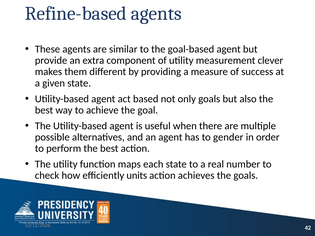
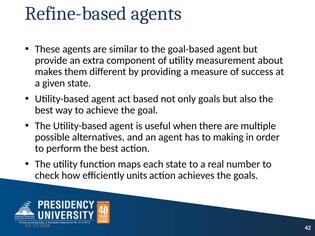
clever: clever -> about (270, 61)
gender: gender -> making (228, 137)
